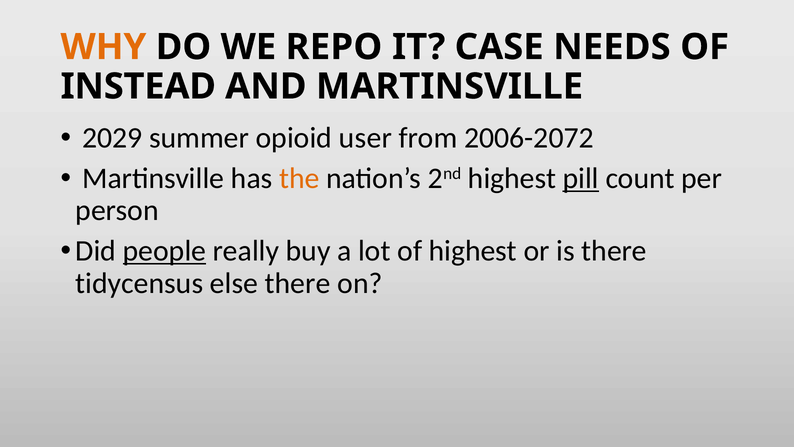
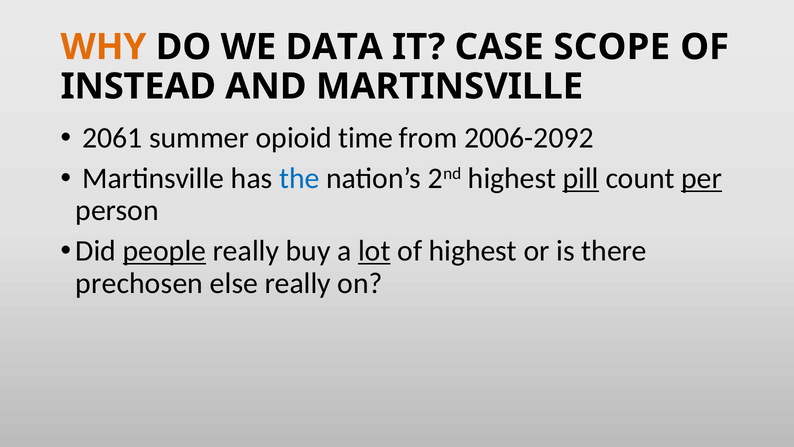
REPO: REPO -> DATA (334, 47)
NEEDS: NEEDS -> SCOPE (612, 47)
2029: 2029 -> 2061 (112, 138)
user: user -> time (366, 138)
2006-2072: 2006-2072 -> 2006-2092 (529, 138)
the colour: orange -> blue (299, 178)
per underline: none -> present (702, 178)
lot underline: none -> present (374, 251)
tidycensus: tidycensus -> prechosen (139, 283)
else there: there -> really (298, 283)
